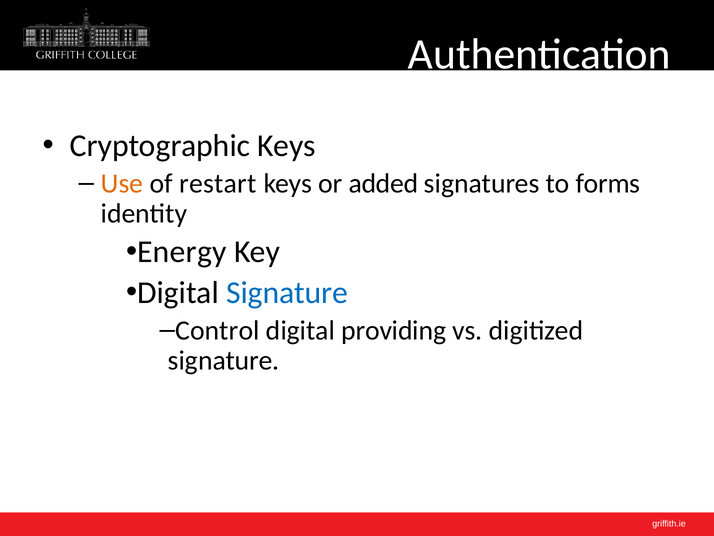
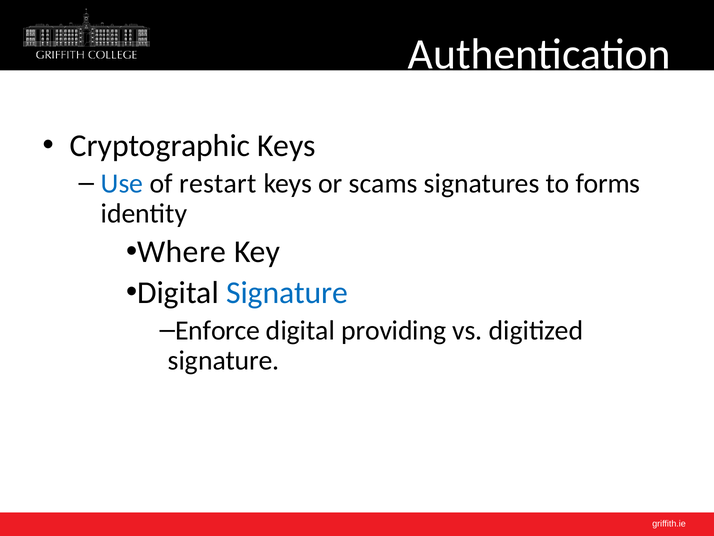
Use colour: orange -> blue (122, 183)
added: added -> scams (383, 183)
Energy: Energy -> Where (182, 252)
Control: Control -> Enforce (218, 330)
